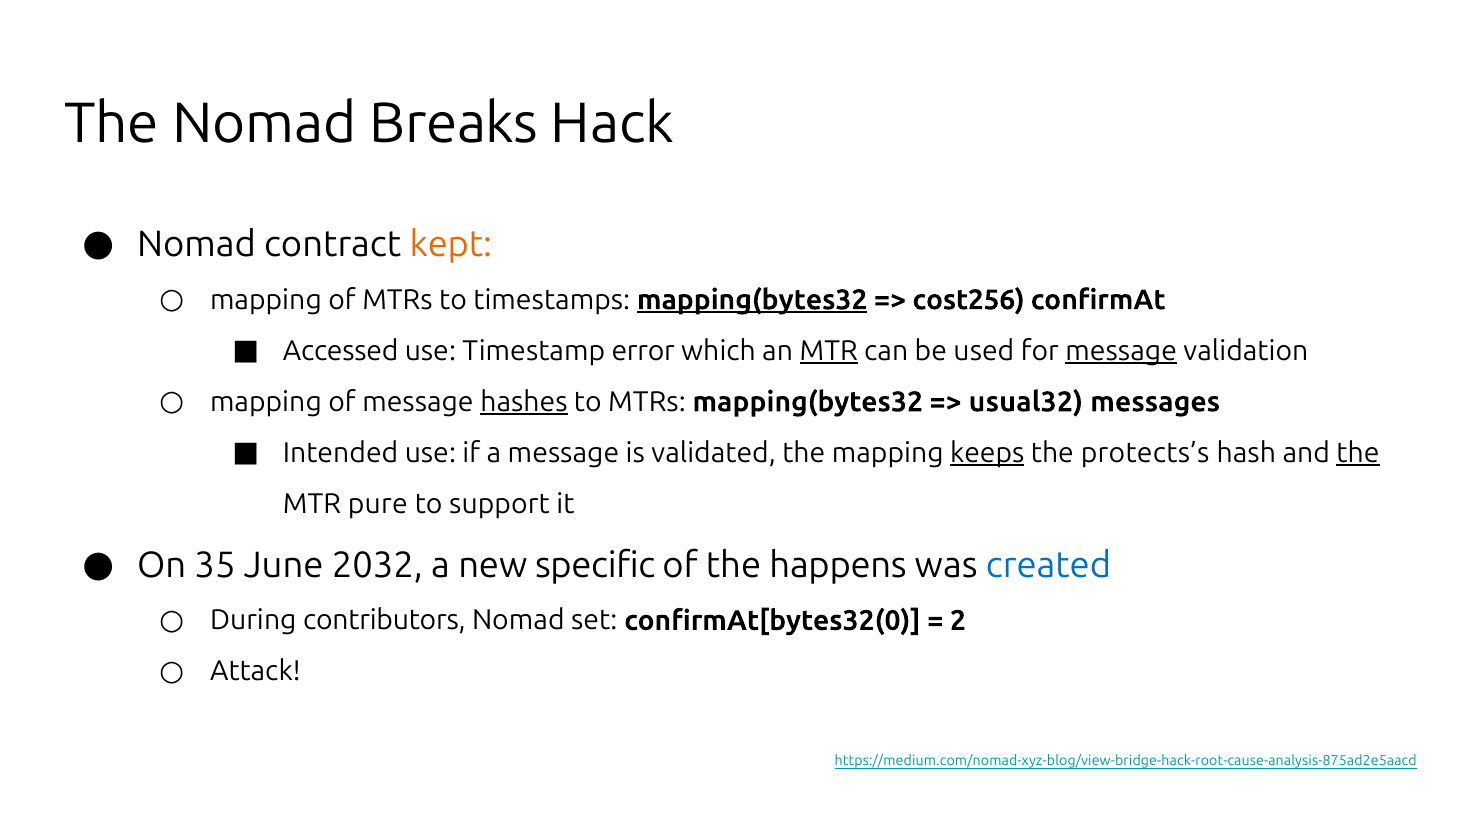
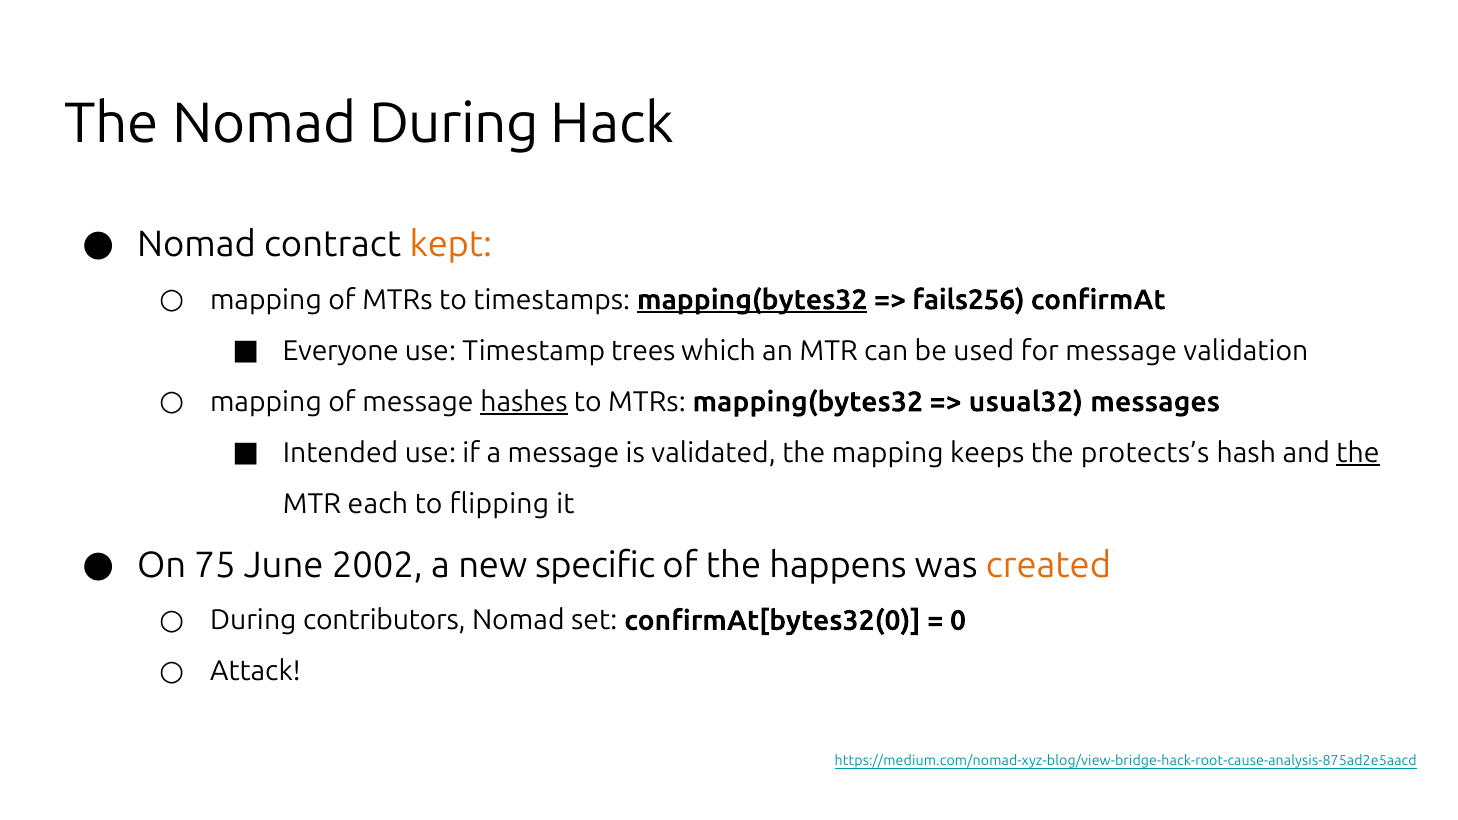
Nomad Breaks: Breaks -> During (454, 124)
cost256: cost256 -> fails256 (969, 300)
Accessed: Accessed -> Everyone (341, 351)
error: error -> trees (643, 351)
MTR underline: present -> none (829, 351)
message underline: present -> none (1121, 351)
keeps underline: present -> none (987, 453)
pure: pure -> each (378, 504)
support: support -> flipping (499, 504)
35: 35 -> 75 (215, 565)
2032: 2032 -> 2002 (377, 565)
created colour: blue -> orange (1048, 565)
2: 2 -> 0 (958, 621)
